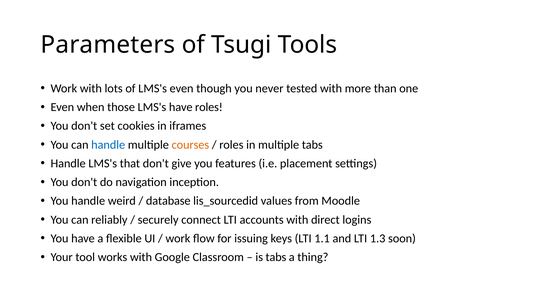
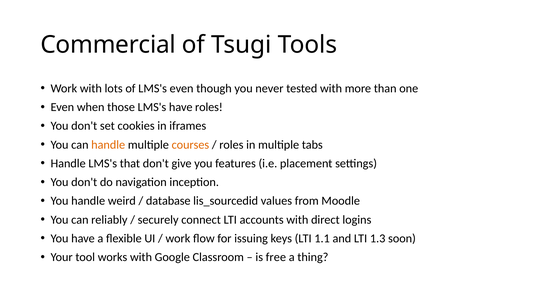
Parameters: Parameters -> Commercial (108, 45)
handle colour: blue -> orange (108, 145)
is tabs: tabs -> free (276, 257)
